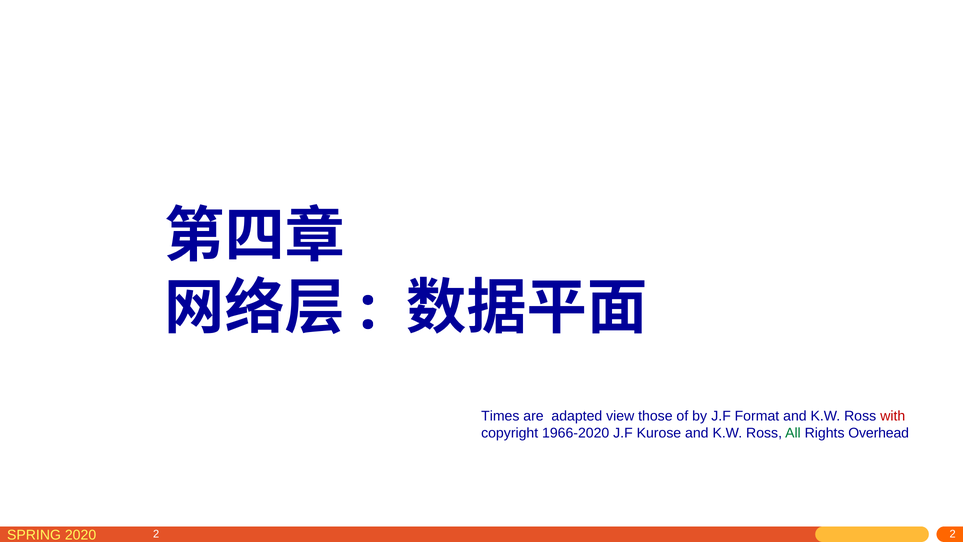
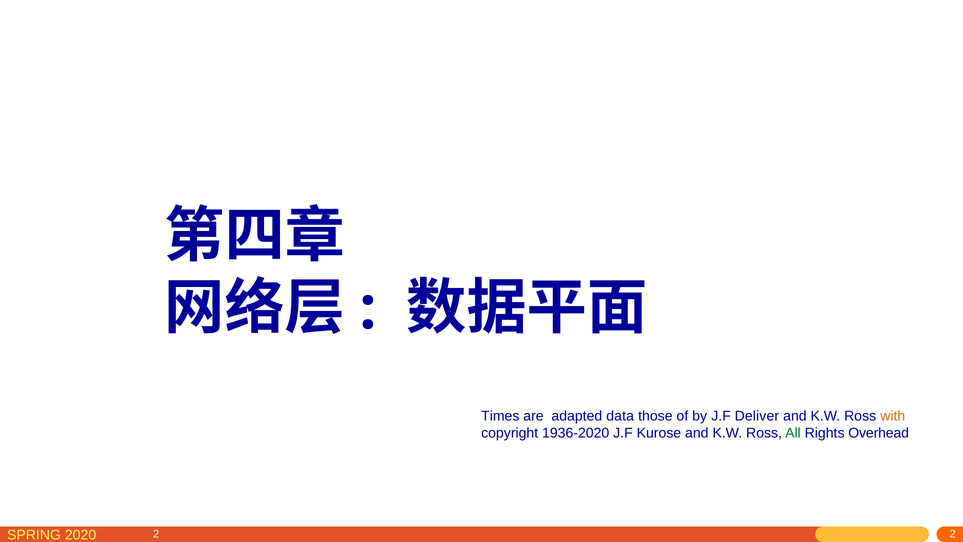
view: view -> data (620, 416)
Format: Format -> Deliver (757, 416)
with colour: red -> orange (893, 416)
1966-2020: 1966-2020 -> 1936-2020 (576, 433)
